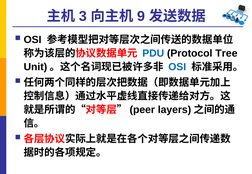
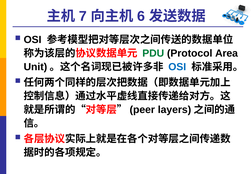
3: 3 -> 7 (83, 16)
9: 9 -> 6 (141, 16)
PDU colour: blue -> green (153, 53)
Tree: Tree -> Area (227, 53)
